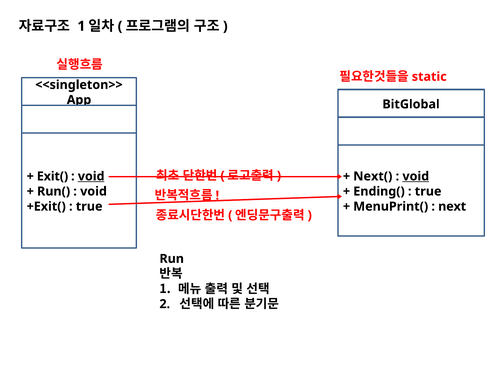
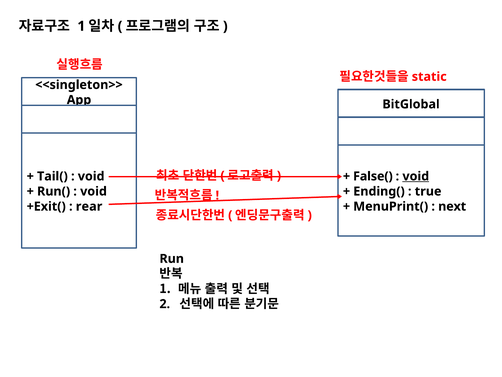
Exit(: Exit( -> Tail( (52, 176)
void underline: present -> none (91, 176)
Next(: Next( -> False( (373, 176)
true: true -> rear (89, 206)
